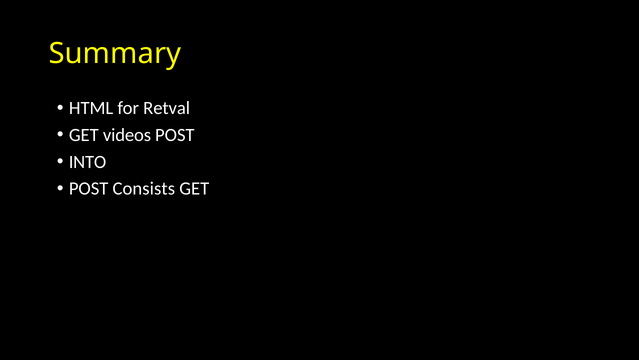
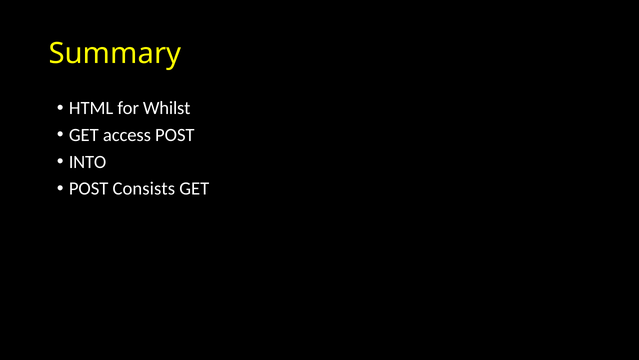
Retval: Retval -> Whilst (167, 108)
videos: videos -> access (127, 135)
